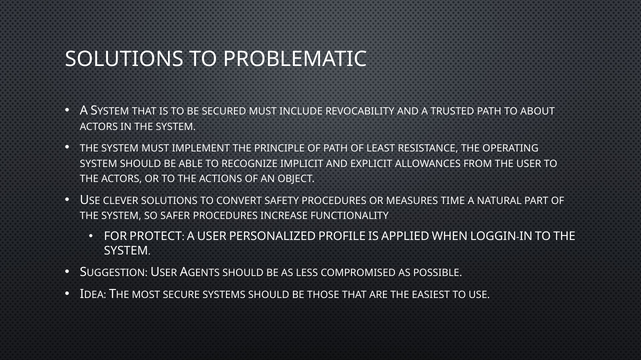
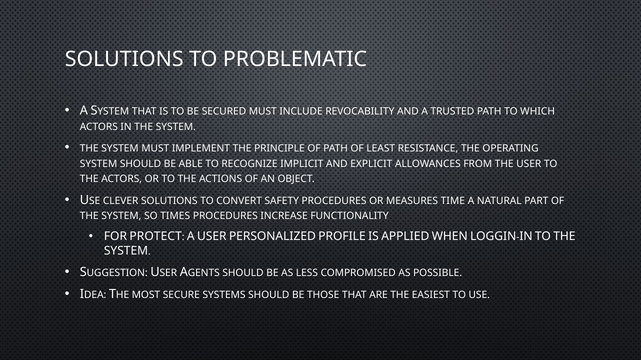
ABOUT: ABOUT -> WHICH (538, 112)
SAFER: SAFER -> TIMES (175, 216)
